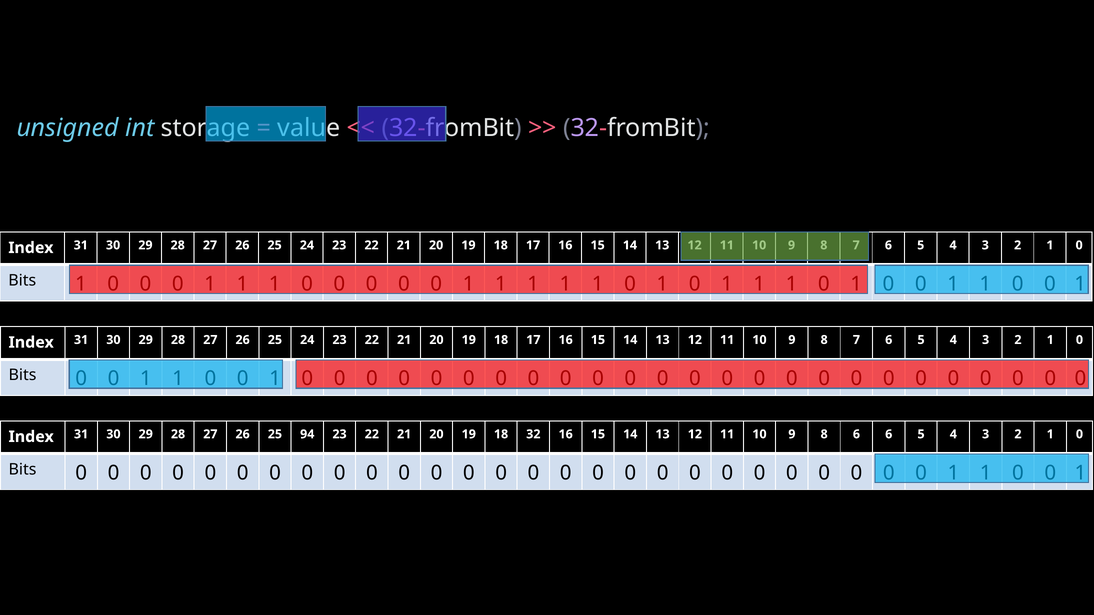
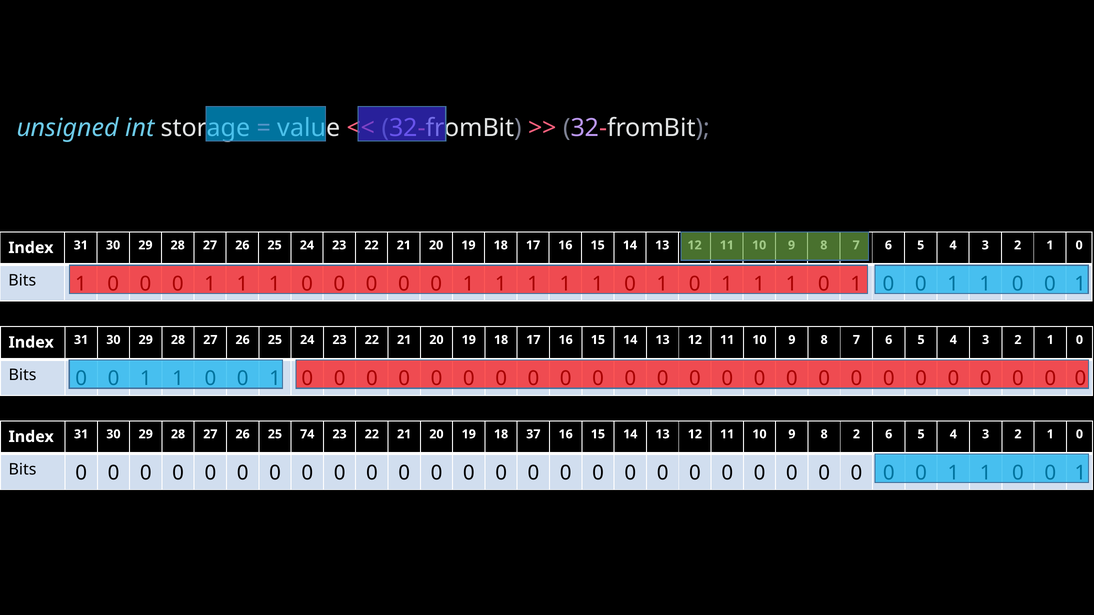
94: 94 -> 74 (307, 434)
32: 32 -> 37 (533, 434)
8 6: 6 -> 2 (856, 434)
